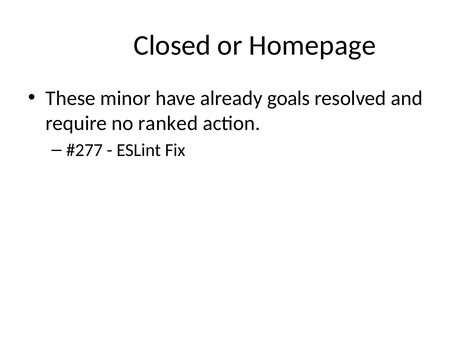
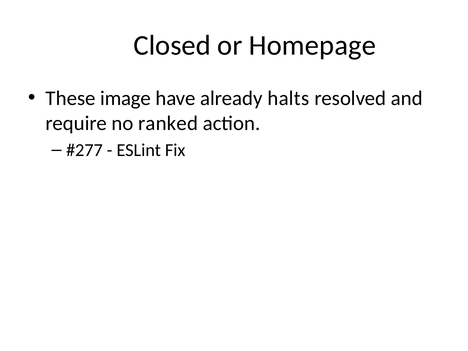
minor: minor -> image (126, 98)
goals: goals -> halts (288, 98)
